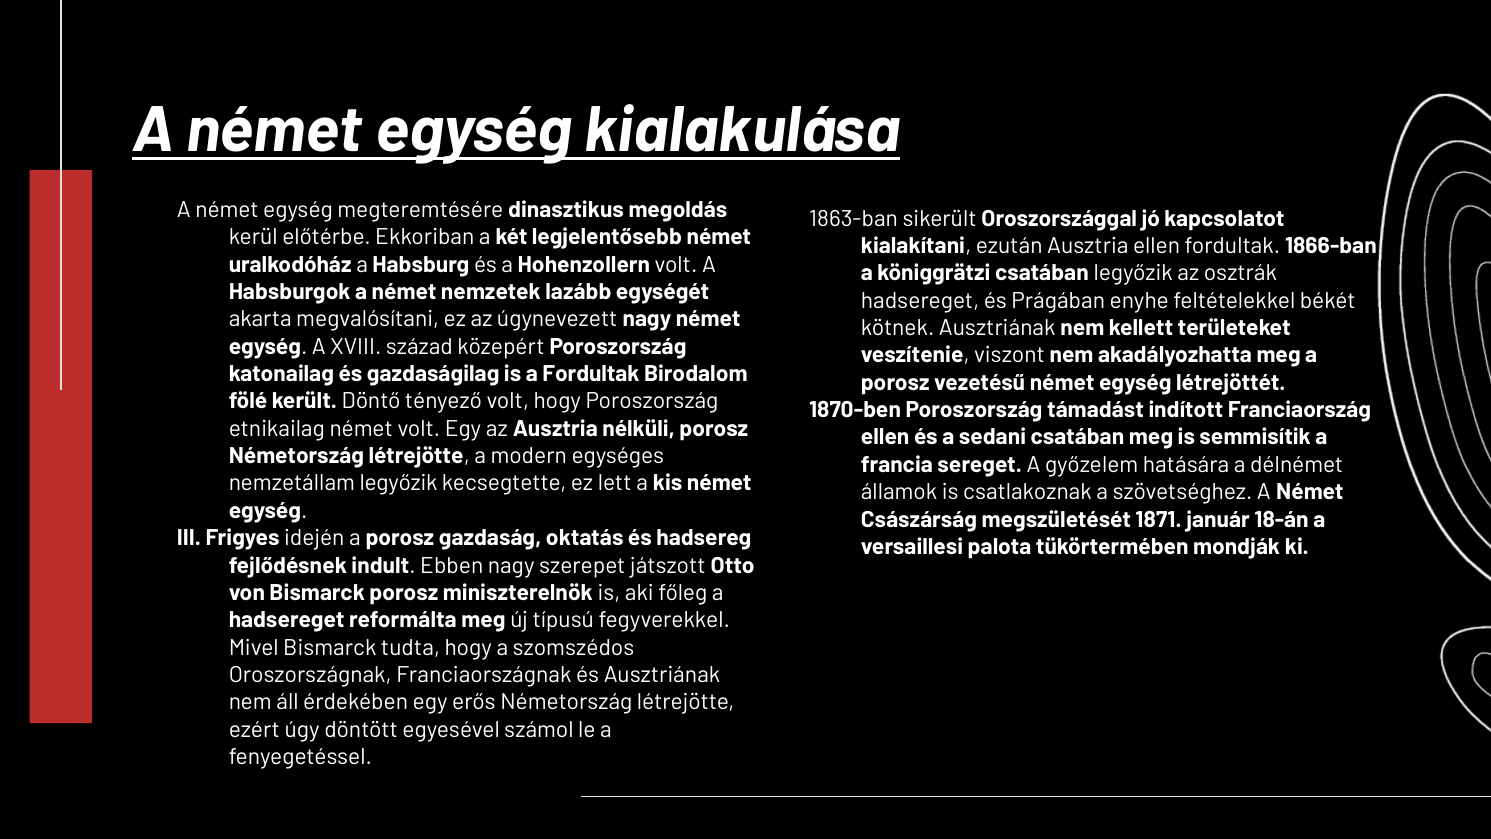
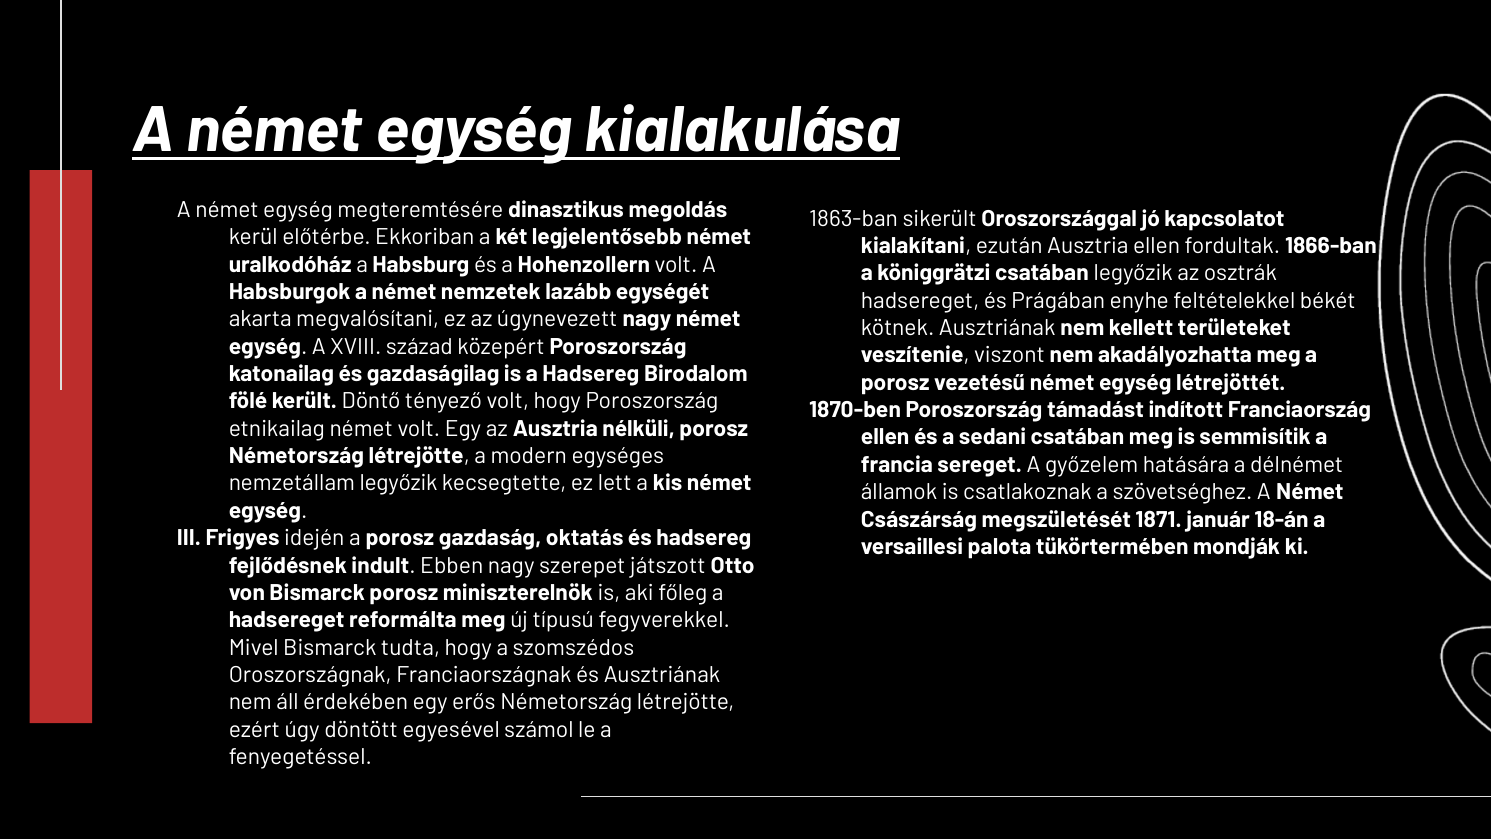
a Fordultak: Fordultak -> Hadsereg (591, 374)
